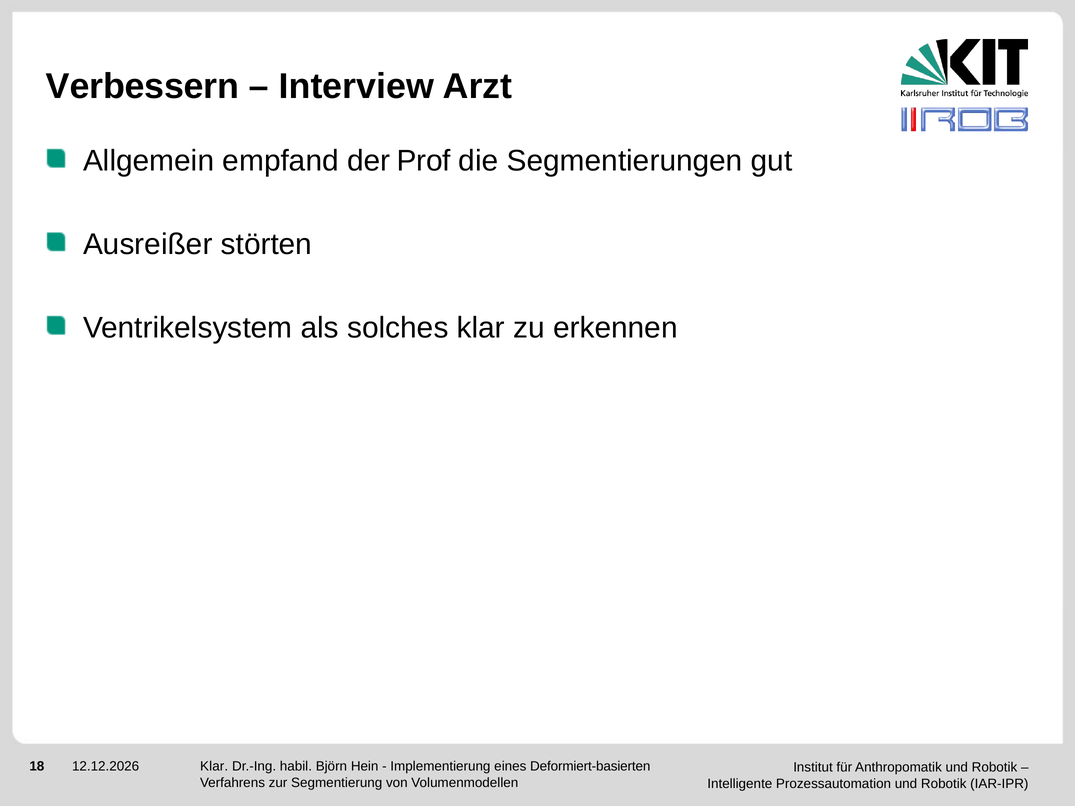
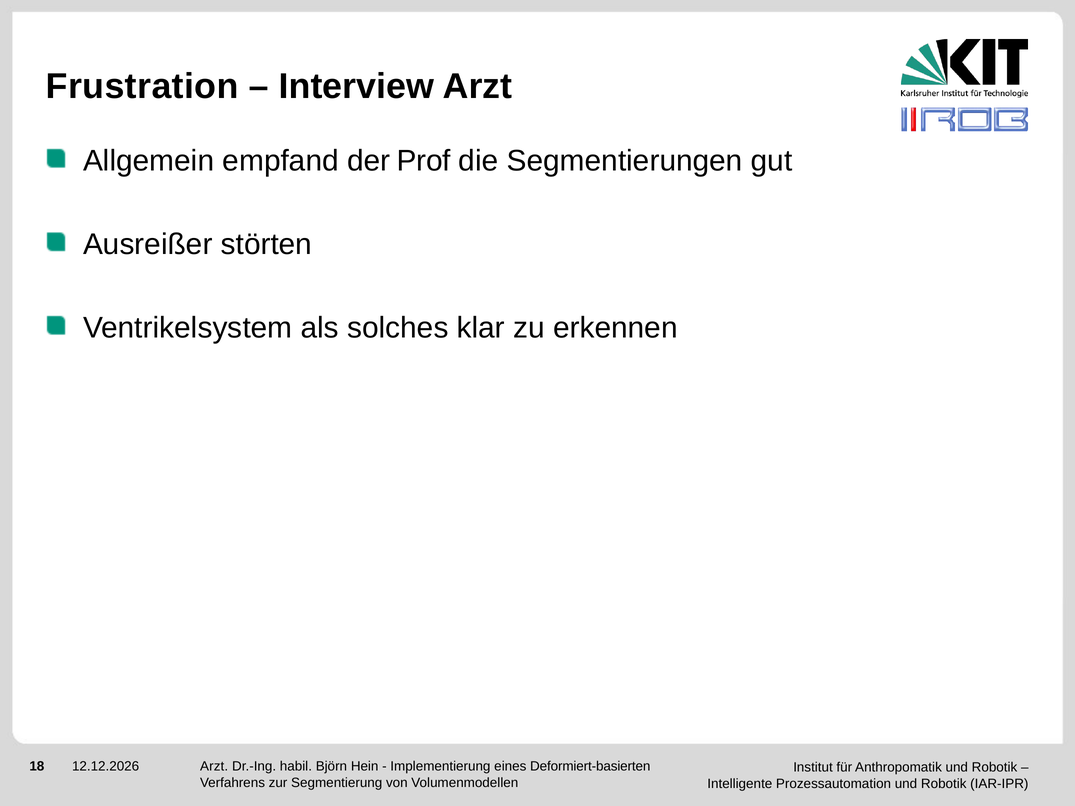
Verbessern: Verbessern -> Frustration (142, 86)
Klar: Klar -> Arzt (214, 767)
